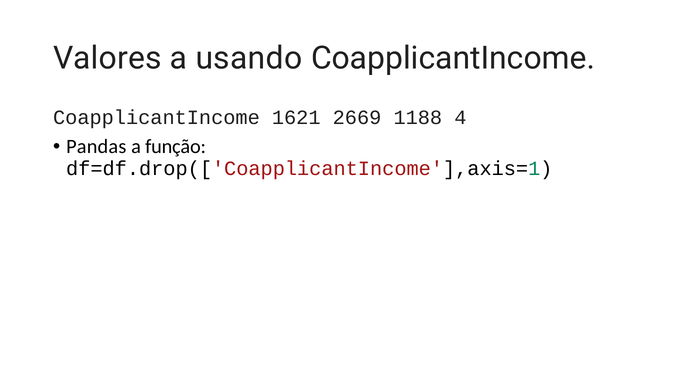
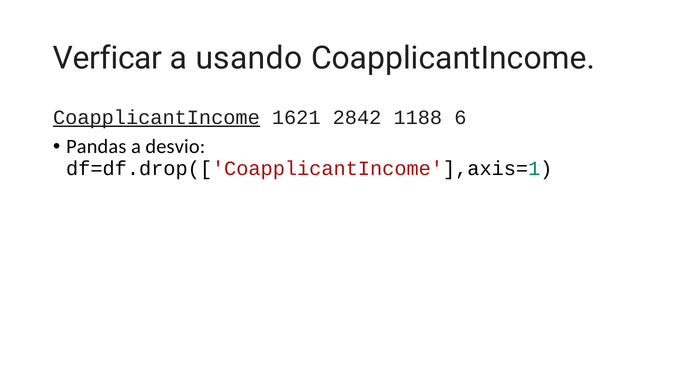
Valores: Valores -> Verficar (108, 58)
CoapplicantIncome underline: none -> present (156, 118)
2669: 2669 -> 2842 (357, 118)
4: 4 -> 6 (460, 118)
função: função -> desvio (175, 147)
